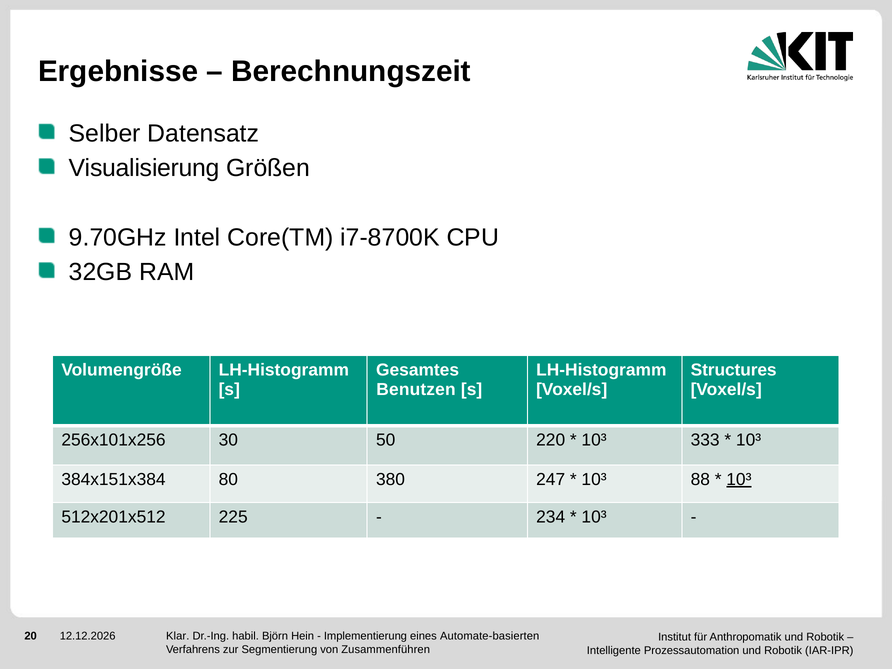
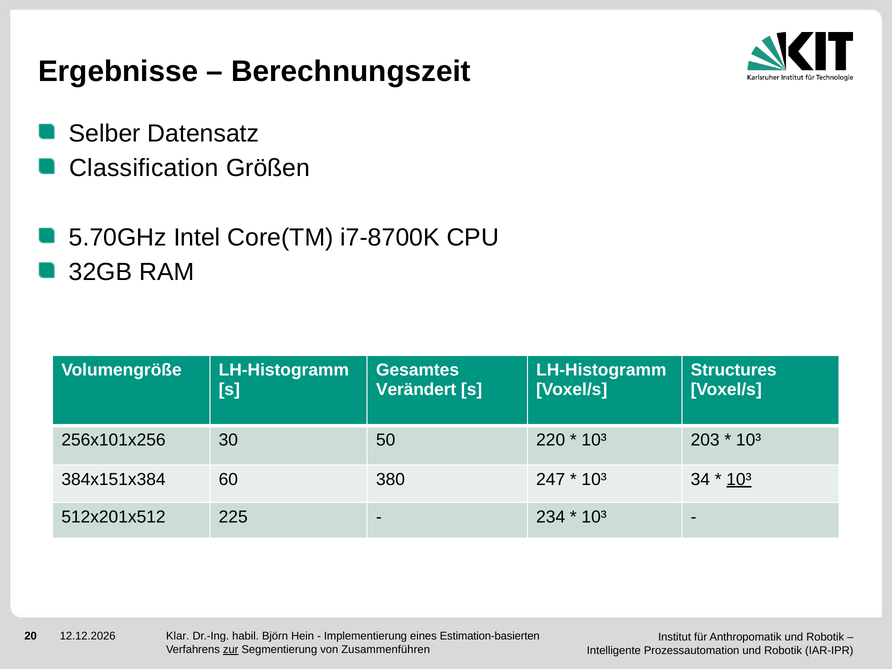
Visualisierung: Visualisierung -> Classification (144, 168)
9.70GHz: 9.70GHz -> 5.70GHz (118, 238)
Benutzen: Benutzen -> Verändert (416, 390)
333: 333 -> 203 (705, 440)
80: 80 -> 60 (228, 479)
88: 88 -> 34 (700, 479)
Automate-basierten: Automate-basierten -> Estimation-basierten (490, 636)
zur underline: none -> present (231, 650)
